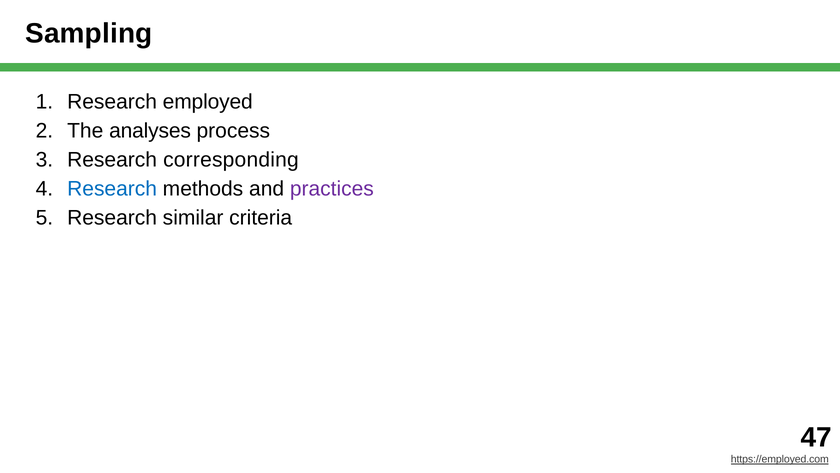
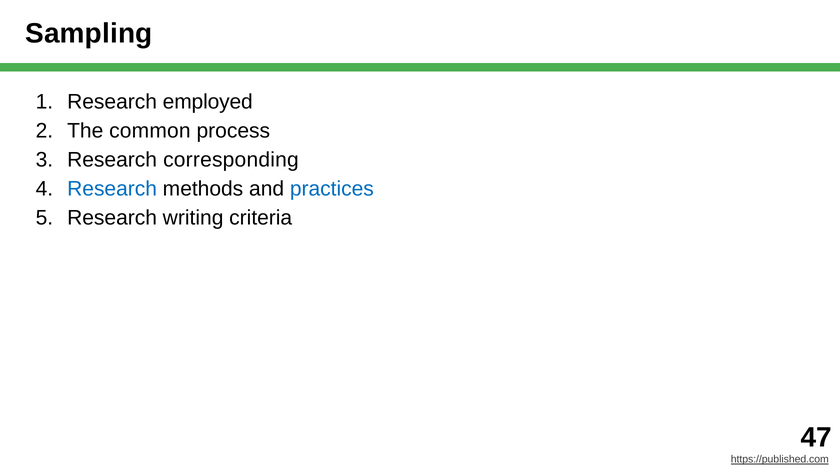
analyses: analyses -> common (150, 131)
practices colour: purple -> blue (332, 189)
similar: similar -> writing (193, 218)
https://employed.com: https://employed.com -> https://published.com (780, 459)
